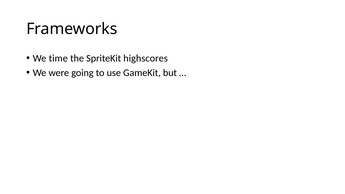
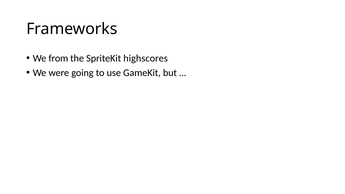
time: time -> from (58, 58)
